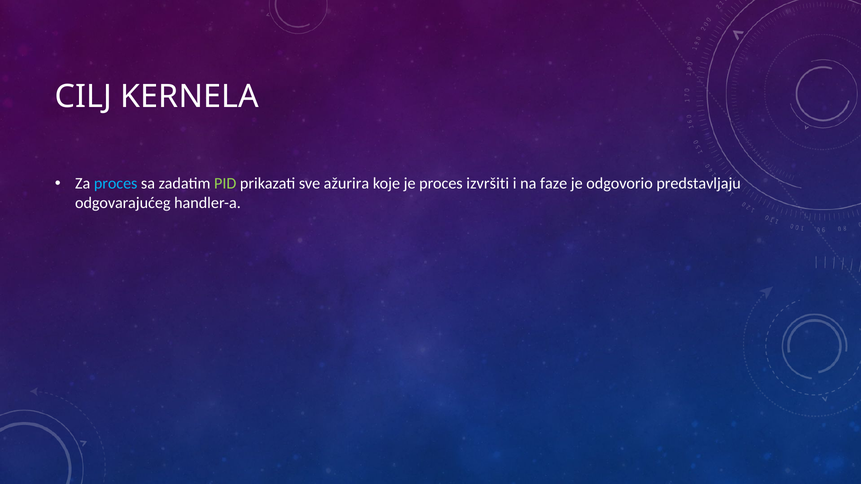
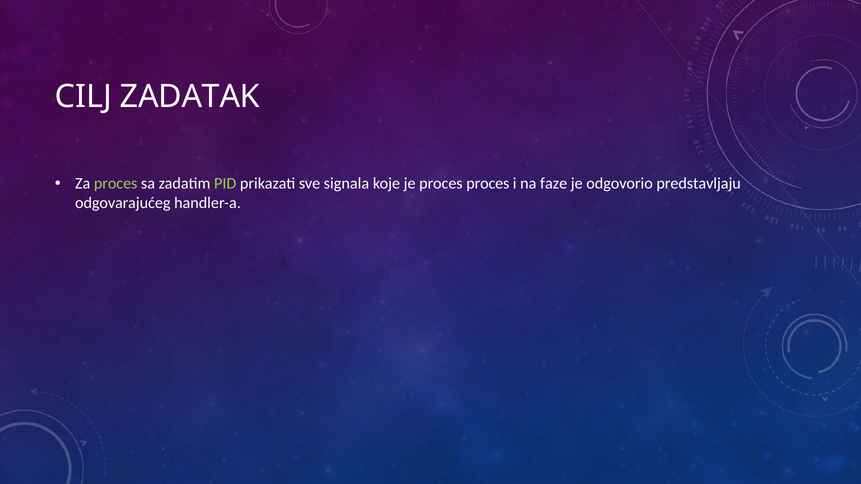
KERNELA: KERNELA -> ZADATAK (190, 97)
proces colour: light blue -> light green (116, 184)
ažurira: ažurira -> signala (346, 184)
proces izvršiti: izvršiti -> proces (488, 184)
